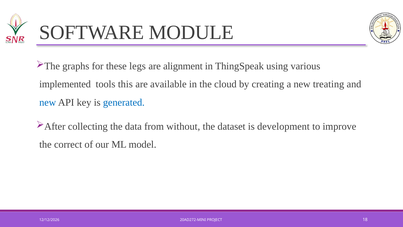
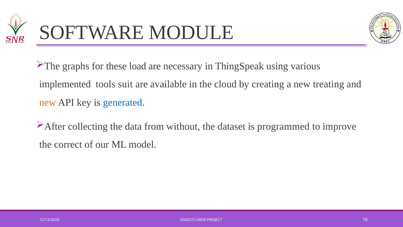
legs: legs -> load (138, 66)
alignment: alignment -> necessary (183, 66)
this: this -> suit (125, 84)
new colour: blue -> orange (48, 102)
development: development -> programmed (283, 126)
